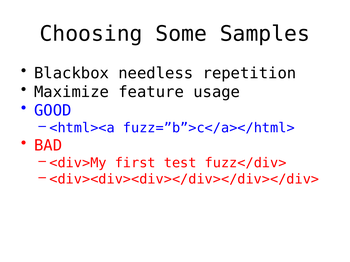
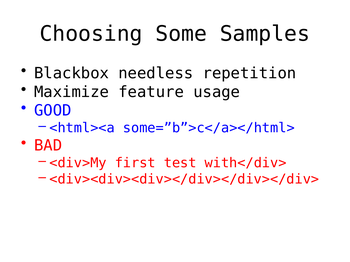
fuzz=”b”>c</a></html>: fuzz=”b”>c</a></html> -> some=”b”>c</a></html> (209, 128)
fuzz</div>: fuzz</div> -> with</div> (246, 163)
